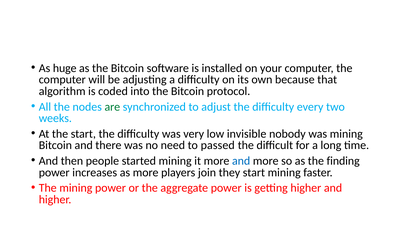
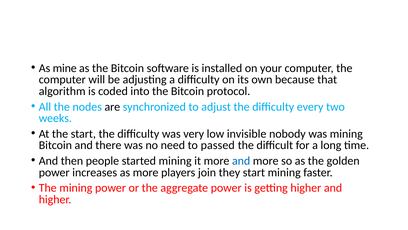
huge: huge -> mine (65, 68)
are colour: green -> black (112, 107)
finding: finding -> golden (343, 160)
